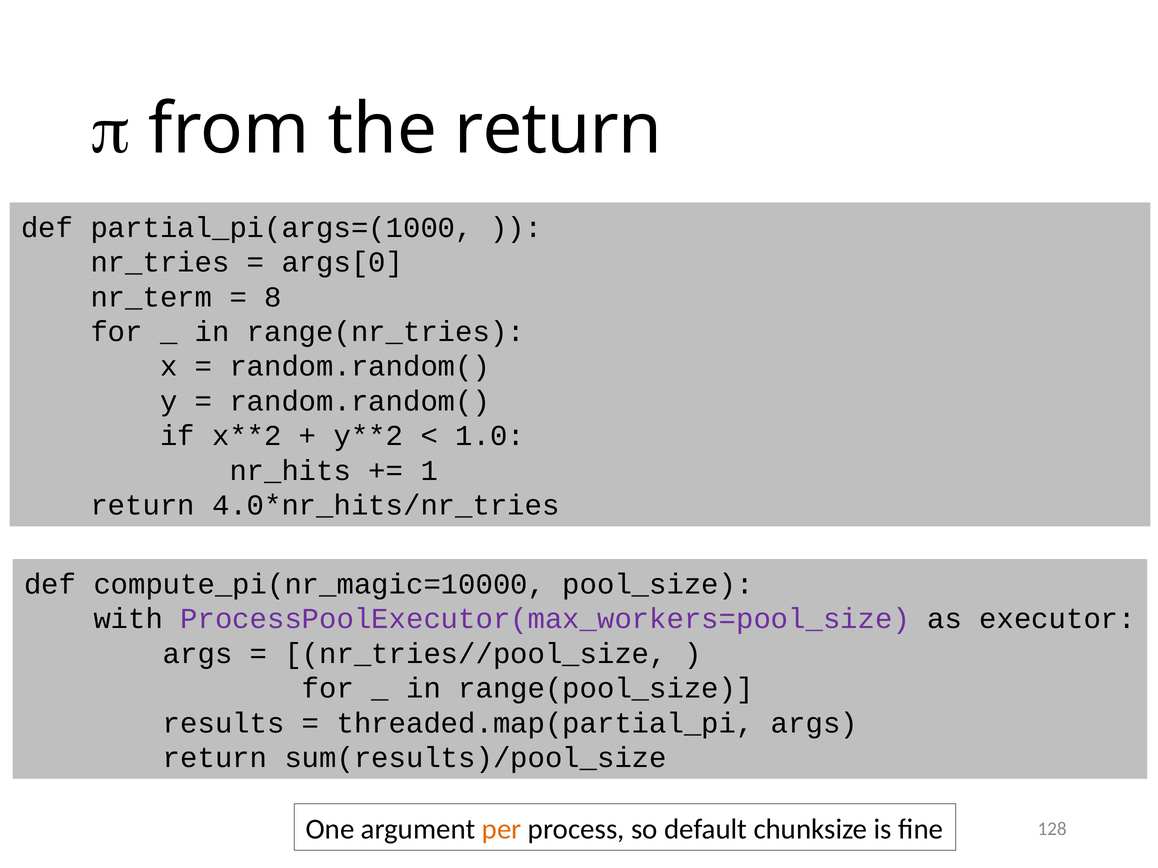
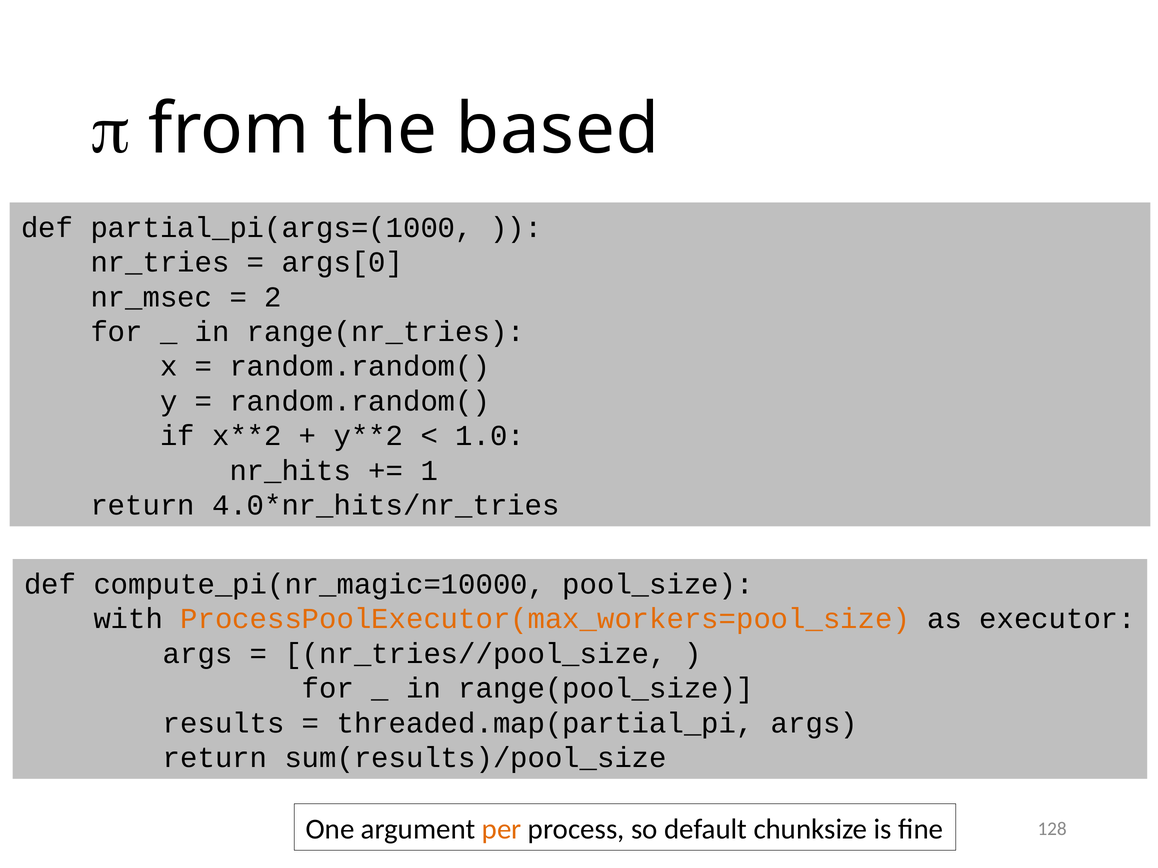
the return: return -> based (557, 130)
nr_term: nr_term -> nr_msec (151, 297)
8: 8 -> 2 (273, 297)
ProcessPoolExecutor(max_workers=pool_size colour: purple -> orange (545, 619)
